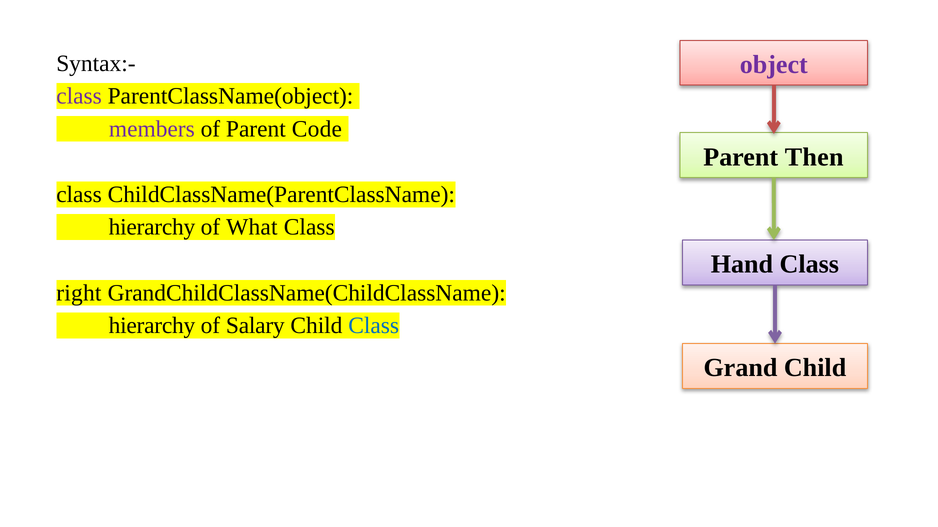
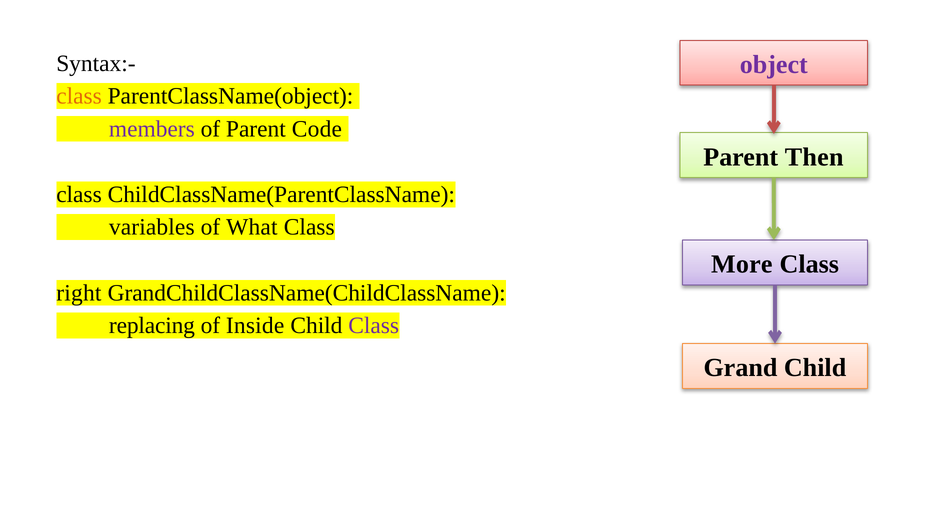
class colour: purple -> orange (79, 96)
hierarchy: hierarchy -> variables (152, 228)
Hand: Hand -> More (742, 265)
hierarchy: hierarchy -> replacing (152, 326)
Salary: Salary -> Inside (255, 326)
Class colour: blue -> purple (374, 326)
